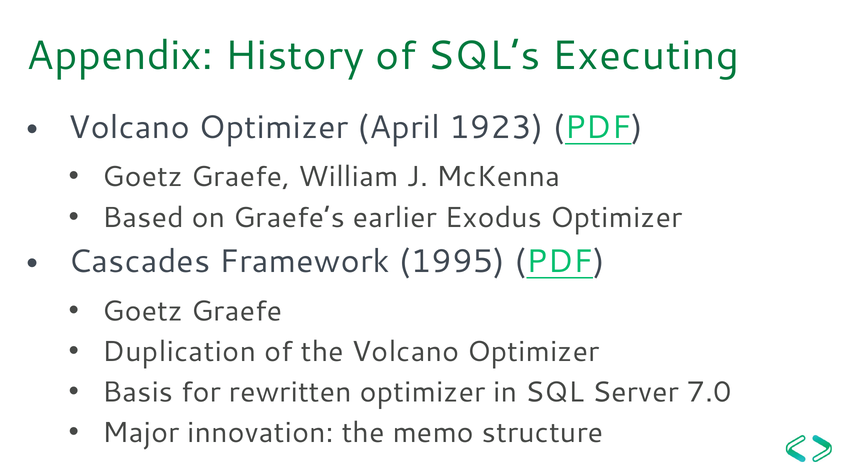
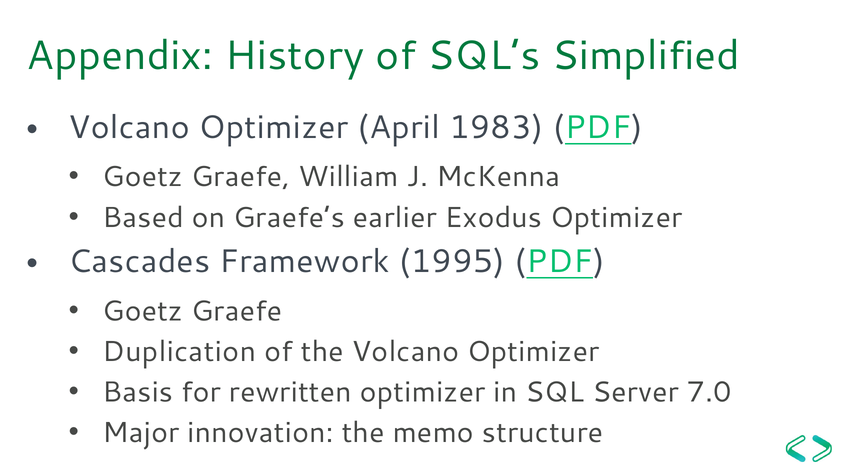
Executing: Executing -> Simplified (646, 56)
1923: 1923 -> 1983 (496, 127)
